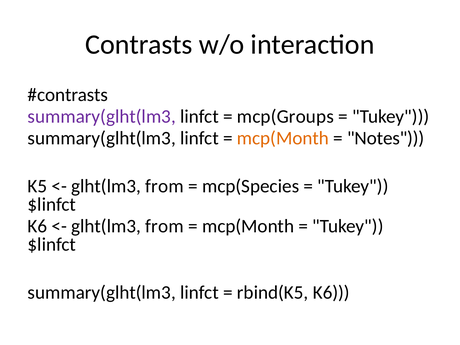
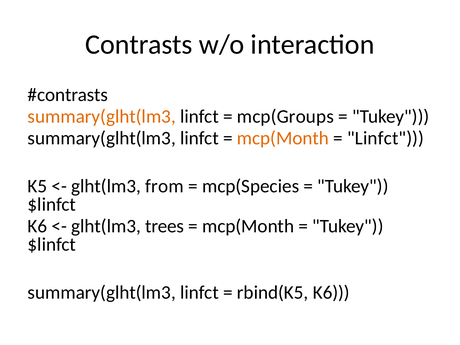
summary(glht(lm3 colour: purple -> orange (102, 117)
Notes: Notes -> Linfct (386, 138)
from: from -> trees (165, 226)
